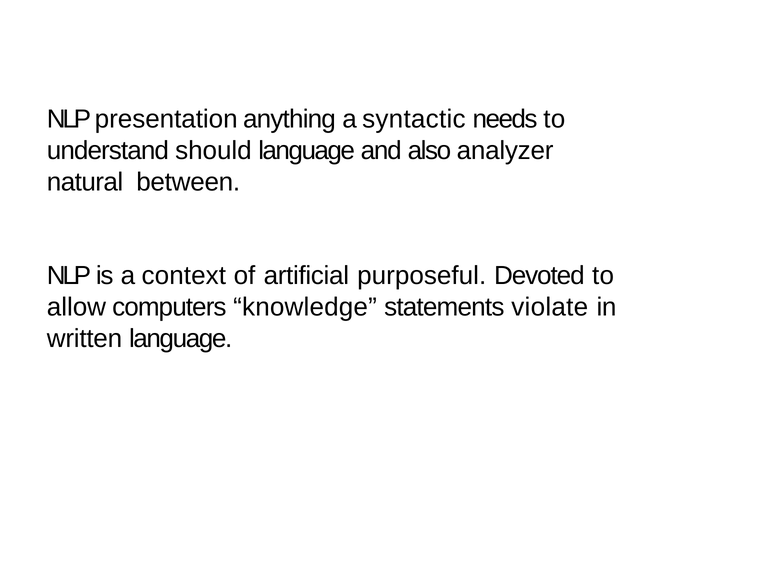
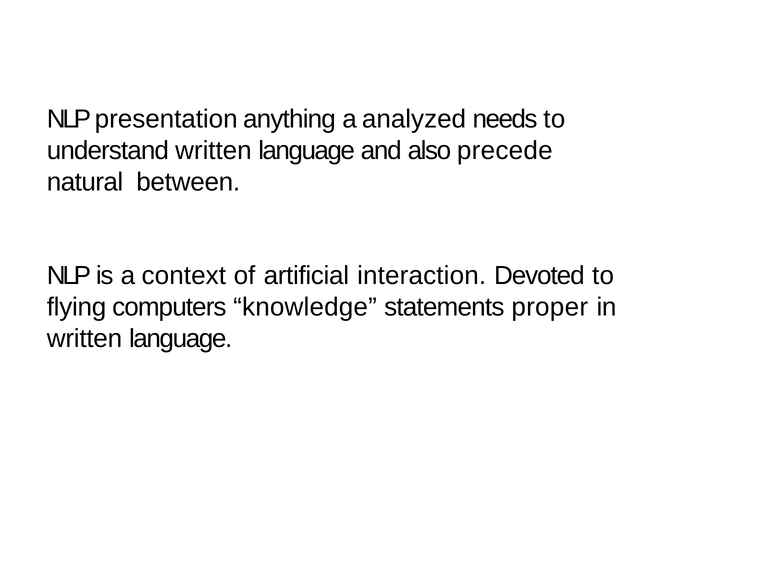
syntactic: syntactic -> analyzed (414, 119)
understand should: should -> written (213, 151)
analyzer: analyzer -> precede (505, 151)
purposeful: purposeful -> interaction (422, 276)
allow: allow -> flying (77, 307)
violate: violate -> proper (550, 307)
